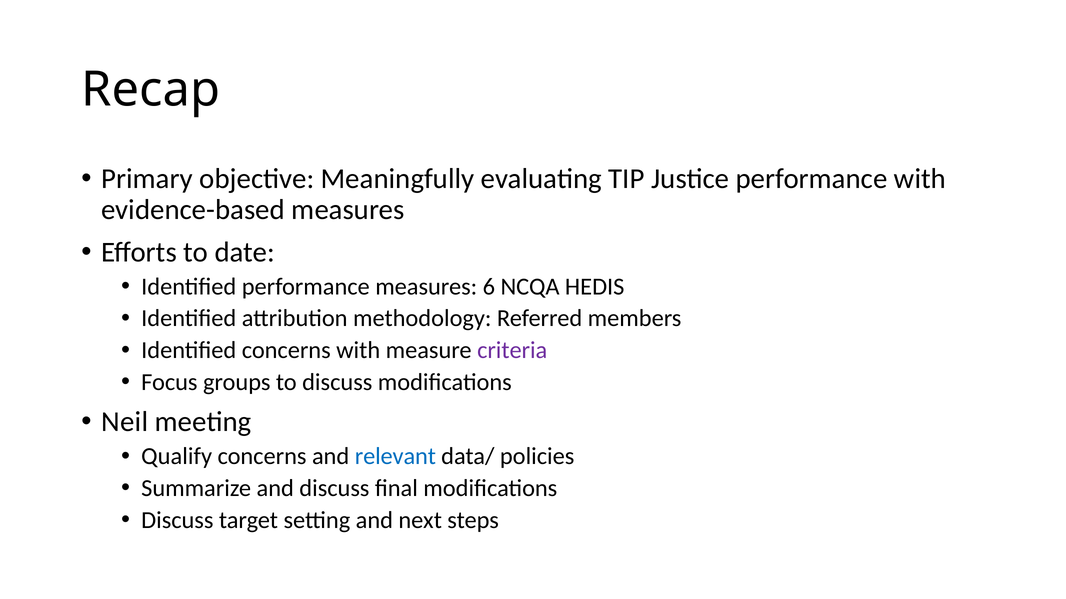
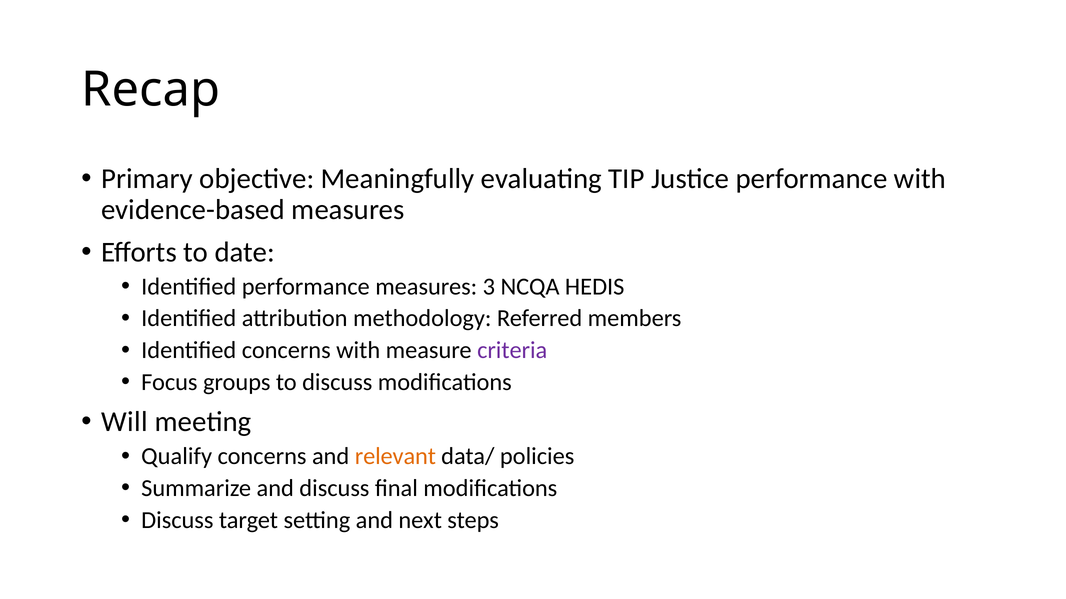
6: 6 -> 3 (489, 287)
Neil: Neil -> Will (125, 422)
relevant colour: blue -> orange (395, 457)
